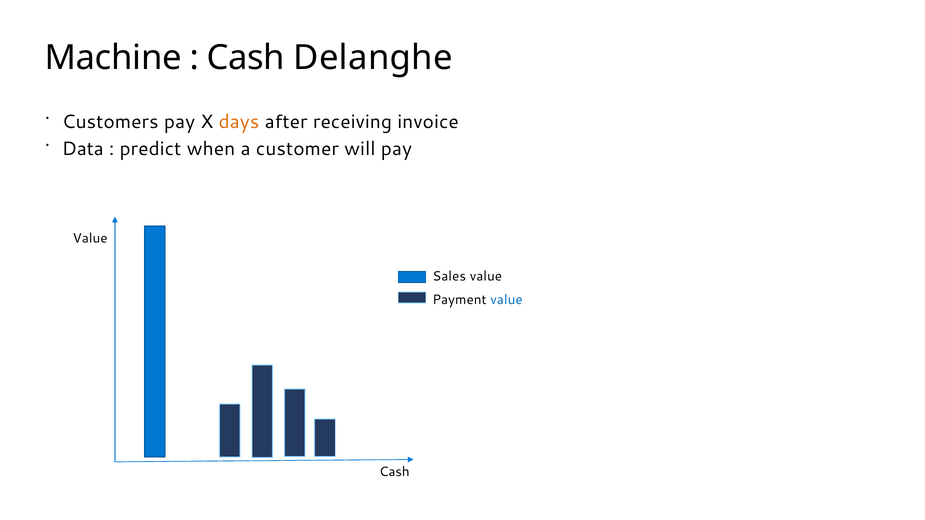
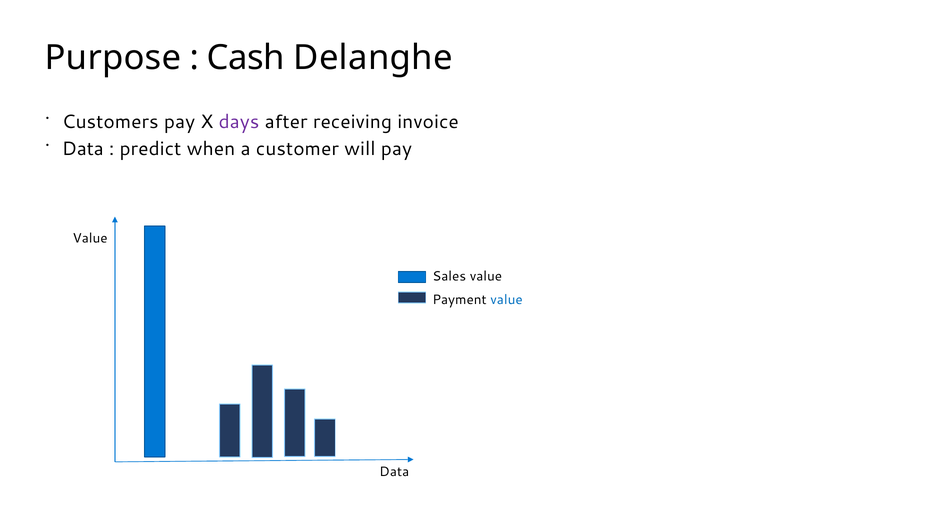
Machine: Machine -> Purpose (113, 58)
days colour: orange -> purple (239, 122)
Cash: Cash -> Data (394, 472)
